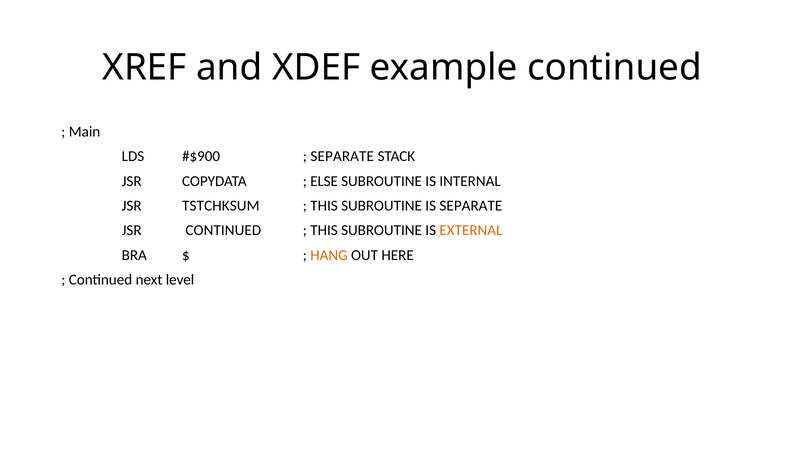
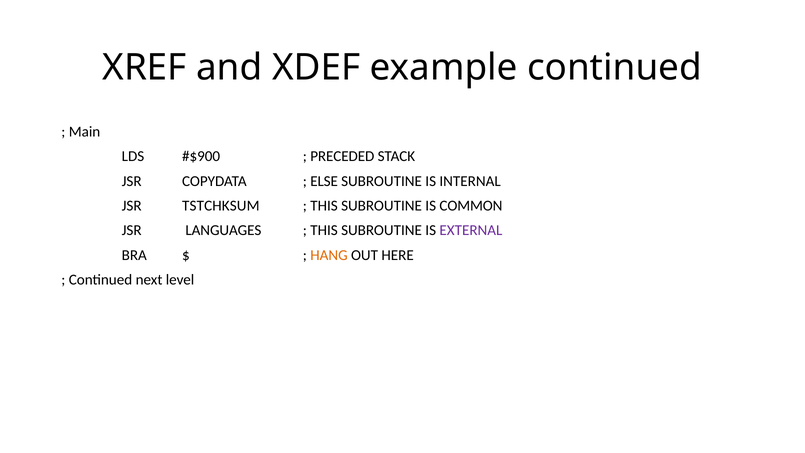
SEPARATE: SEPARATE -> PRECEDED (342, 156)
IS SEPARATE: SEPARATE -> COMMON (471, 206)
JSR CONTINUED: CONTINUED -> LANGUAGES (223, 230)
EXTERNAL colour: orange -> purple (471, 230)
